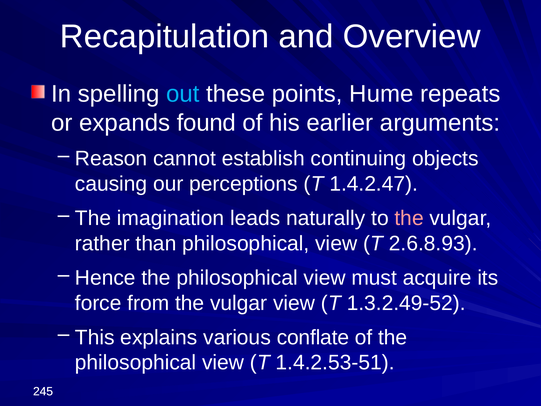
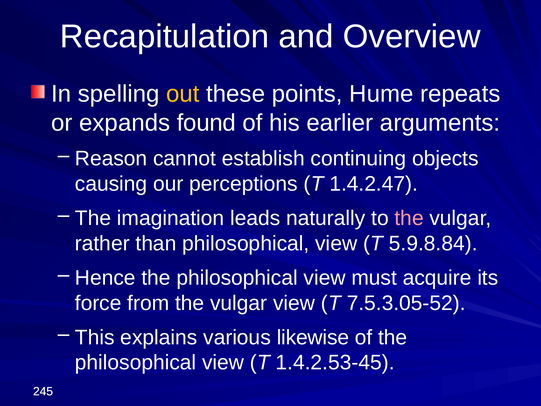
out colour: light blue -> yellow (183, 94)
2.6.8.93: 2.6.8.93 -> 5.9.8.84 (433, 243)
1.3.2.49-52: 1.3.2.49-52 -> 7.5.3.05-52 (406, 303)
conflate: conflate -> likewise (313, 337)
1.4.2.53-51: 1.4.2.53-51 -> 1.4.2.53-45 (335, 362)
